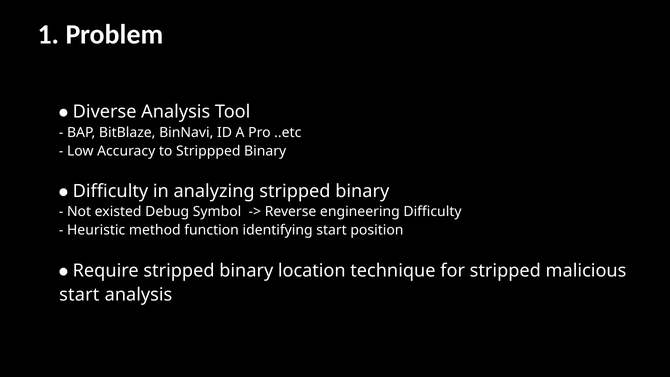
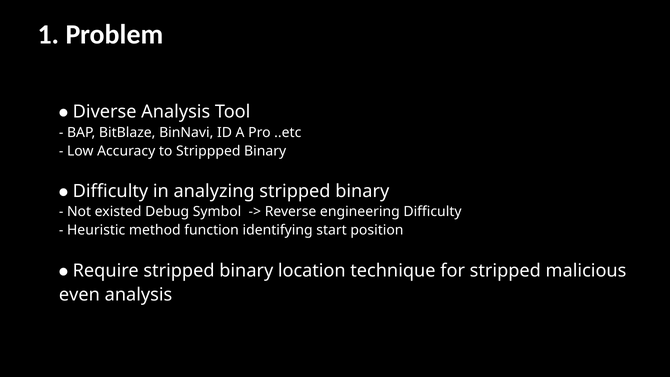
start: start -> even (79, 294)
